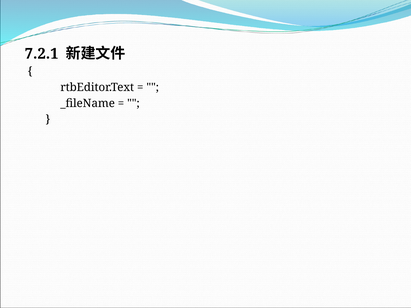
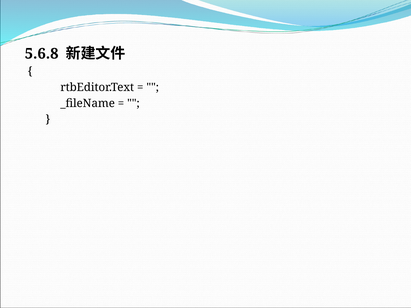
7.2.1: 7.2.1 -> 5.6.8 (42, 54)
